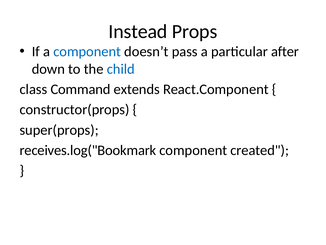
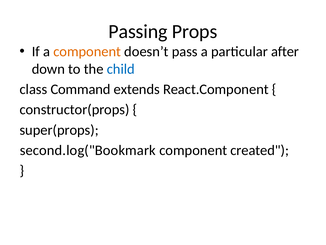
Instead: Instead -> Passing (138, 32)
component colour: blue -> orange (87, 51)
receives.log("Bookmark: receives.log("Bookmark -> second.log("Bookmark (88, 150)
